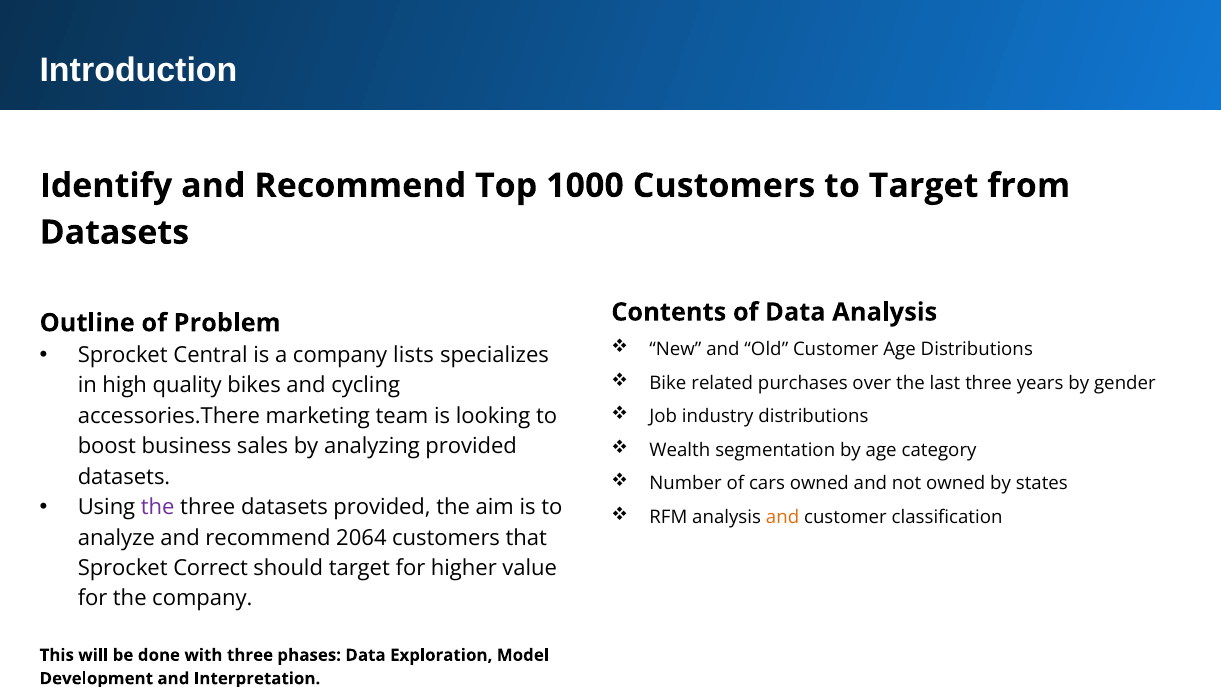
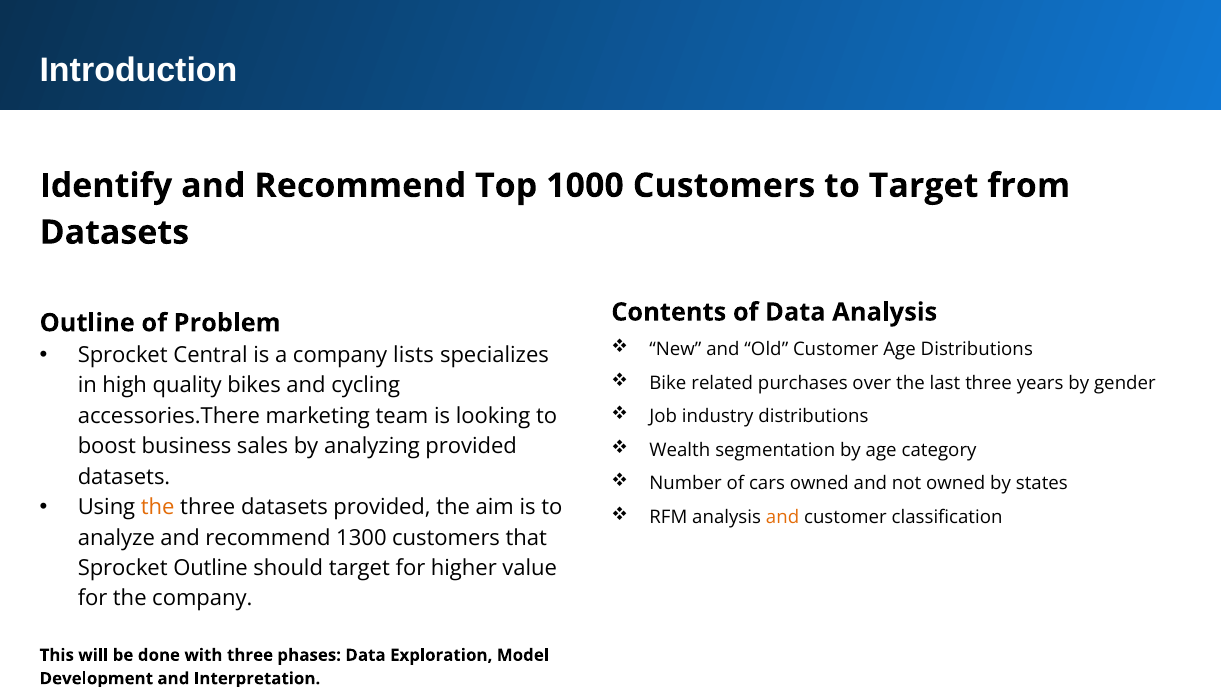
the colour: purple -> orange (158, 507)
2064: 2064 -> 1300 (361, 538)
Sprocket Correct: Correct -> Outline (211, 568)
